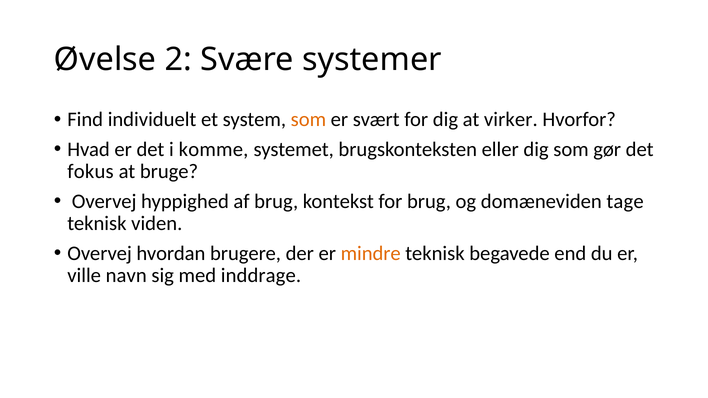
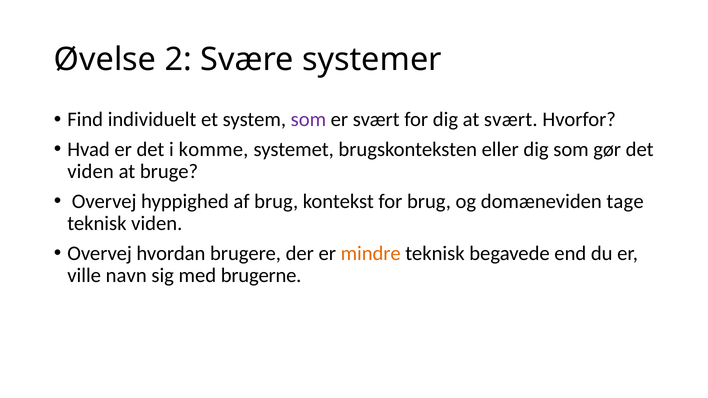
som colour: orange -> purple (308, 120)
at virker: virker -> svært (511, 120)
fokus: fokus -> viden (91, 172)
inddrage: inddrage -> brugerne (261, 276)
